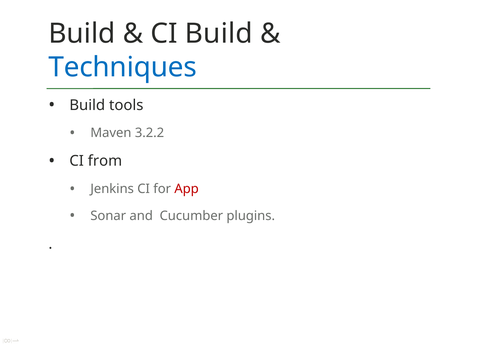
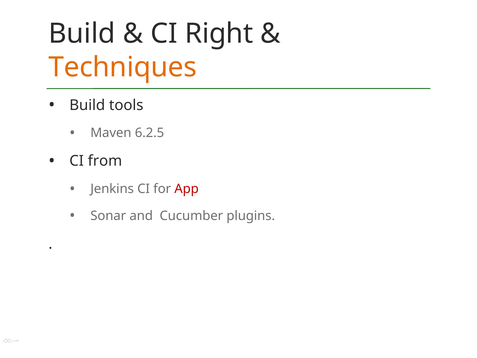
CI Build: Build -> Right (219, 34)
Techniques colour: blue -> orange (123, 67)
3.2.2: 3.2.2 -> 6.2.5 (150, 133)
